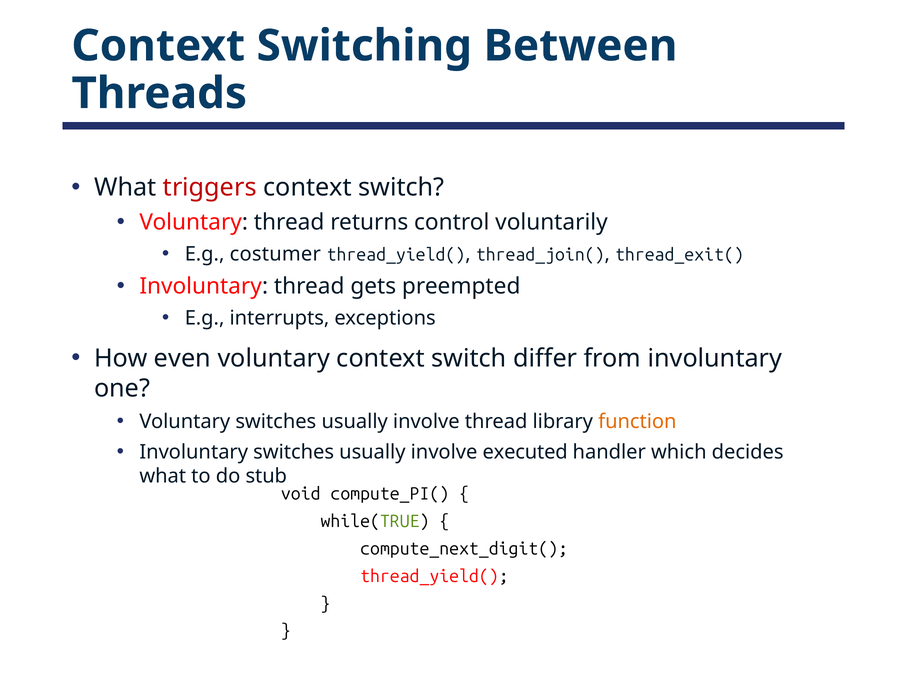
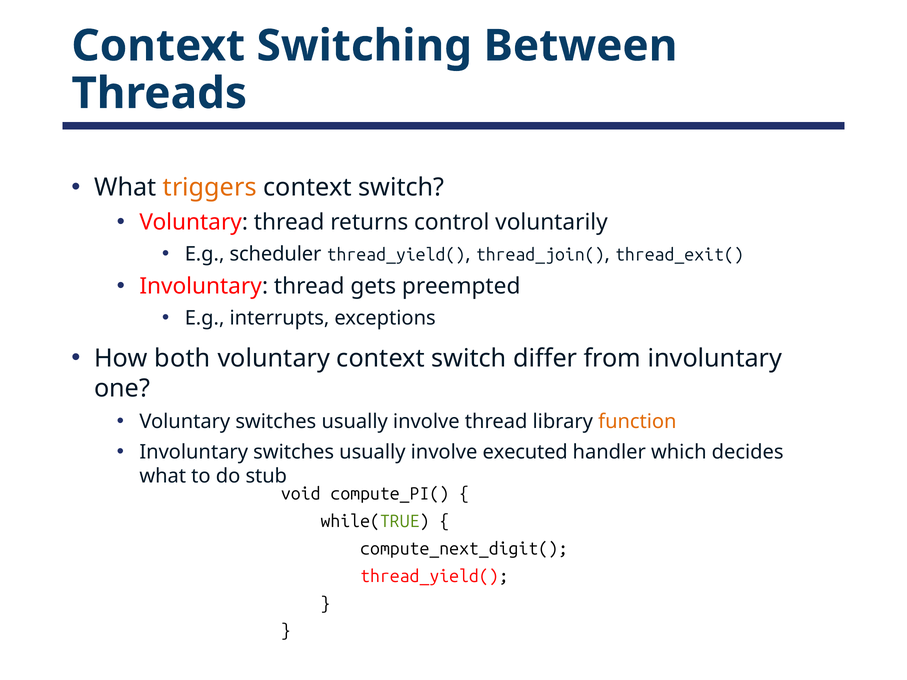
triggers colour: red -> orange (210, 188)
costumer: costumer -> scheduler (275, 254)
even: even -> both (182, 358)
